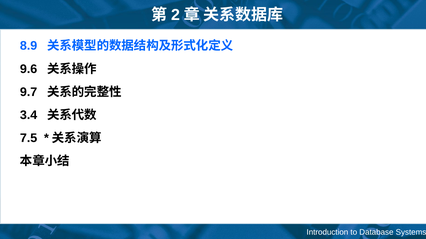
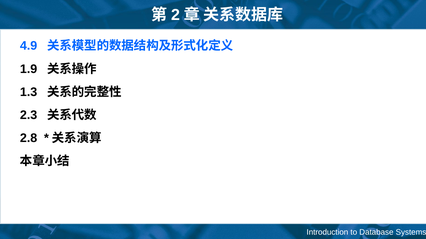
8.9: 8.9 -> 4.9 (29, 46)
9.6: 9.6 -> 1.9 (29, 69)
9.7: 9.7 -> 1.3 (29, 92)
3.4: 3.4 -> 2.3 (29, 115)
7.5: 7.5 -> 2.8 (29, 138)
